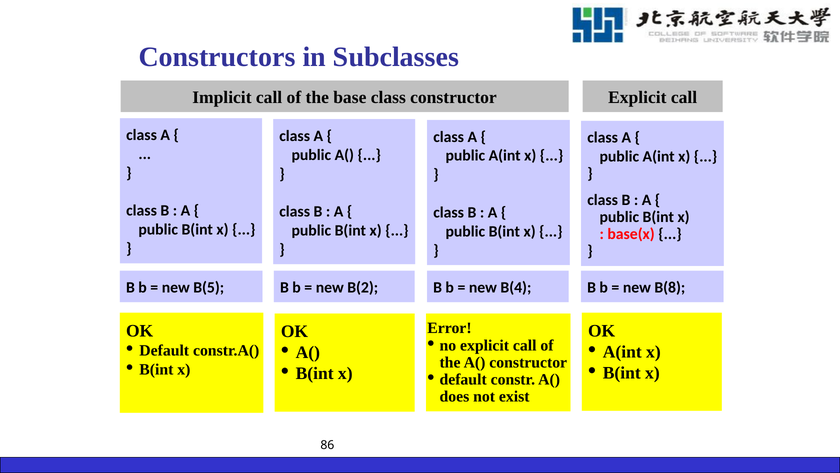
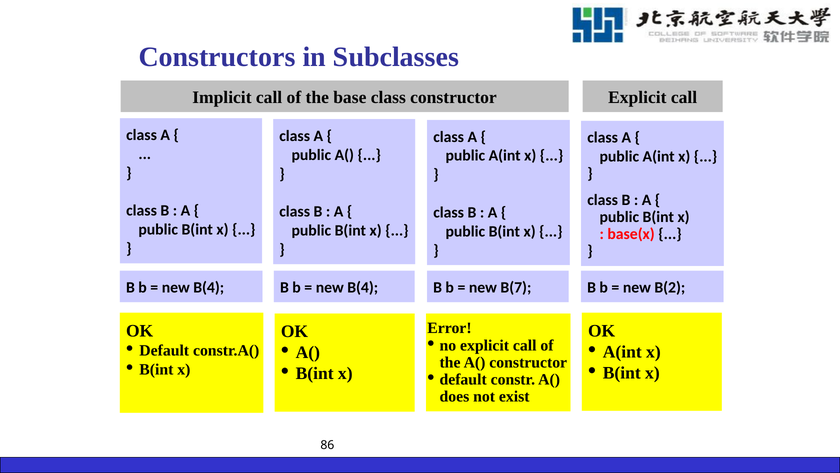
B(5: B(5 -> B(4 (209, 287)
B(2: B(2 -> B(4 (363, 287)
B(4: B(4 -> B(7 (516, 287)
B(8: B(8 -> B(2 (670, 287)
